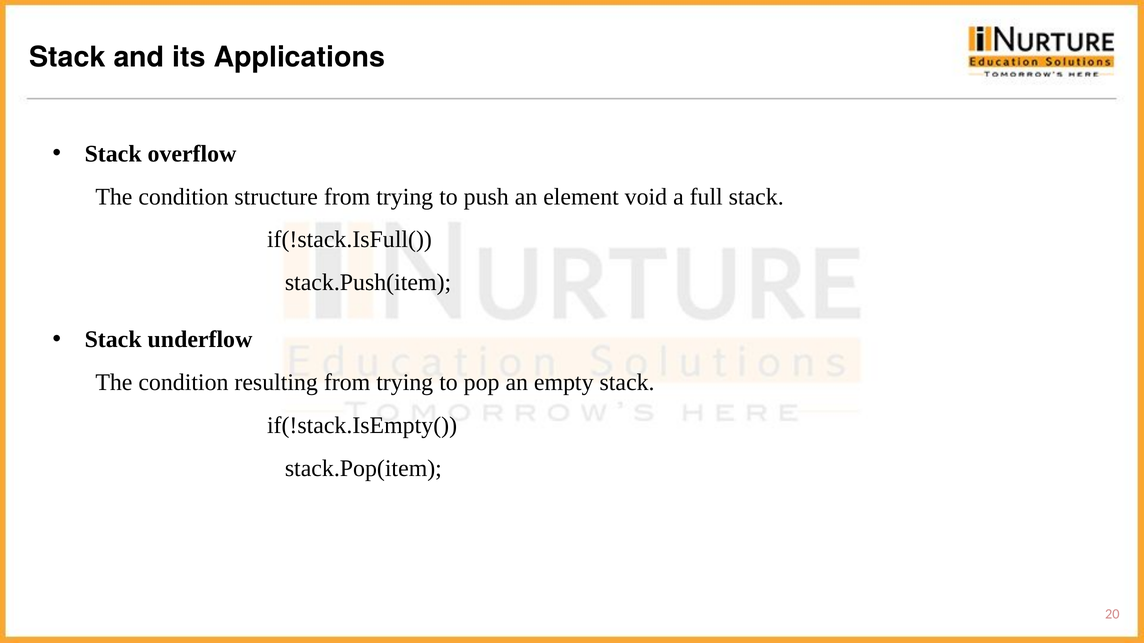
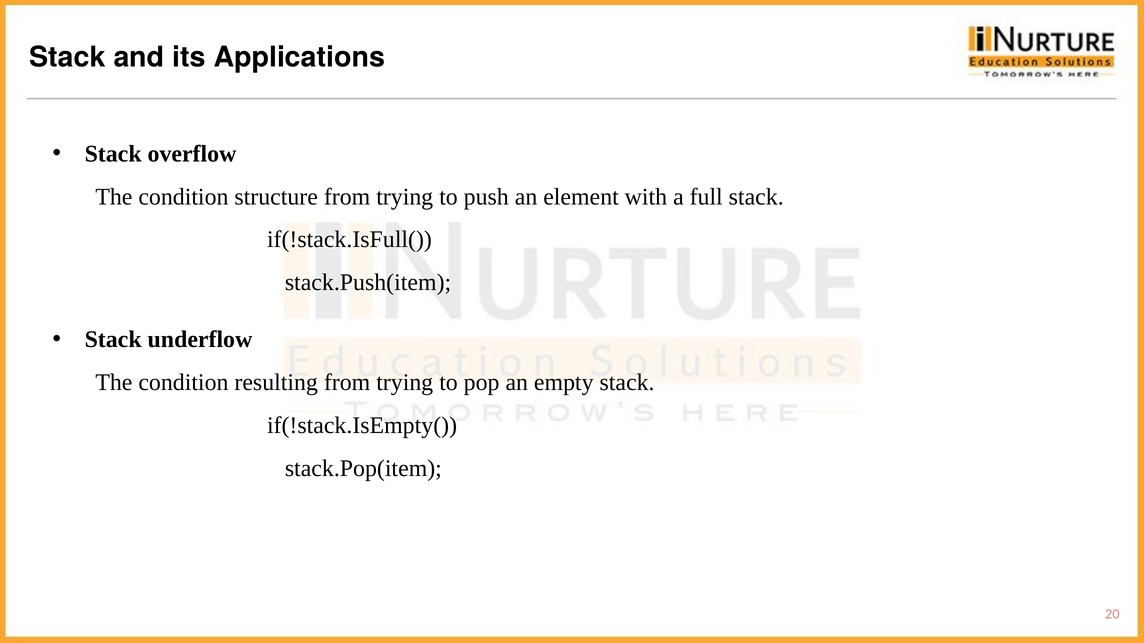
void: void -> with (646, 197)
